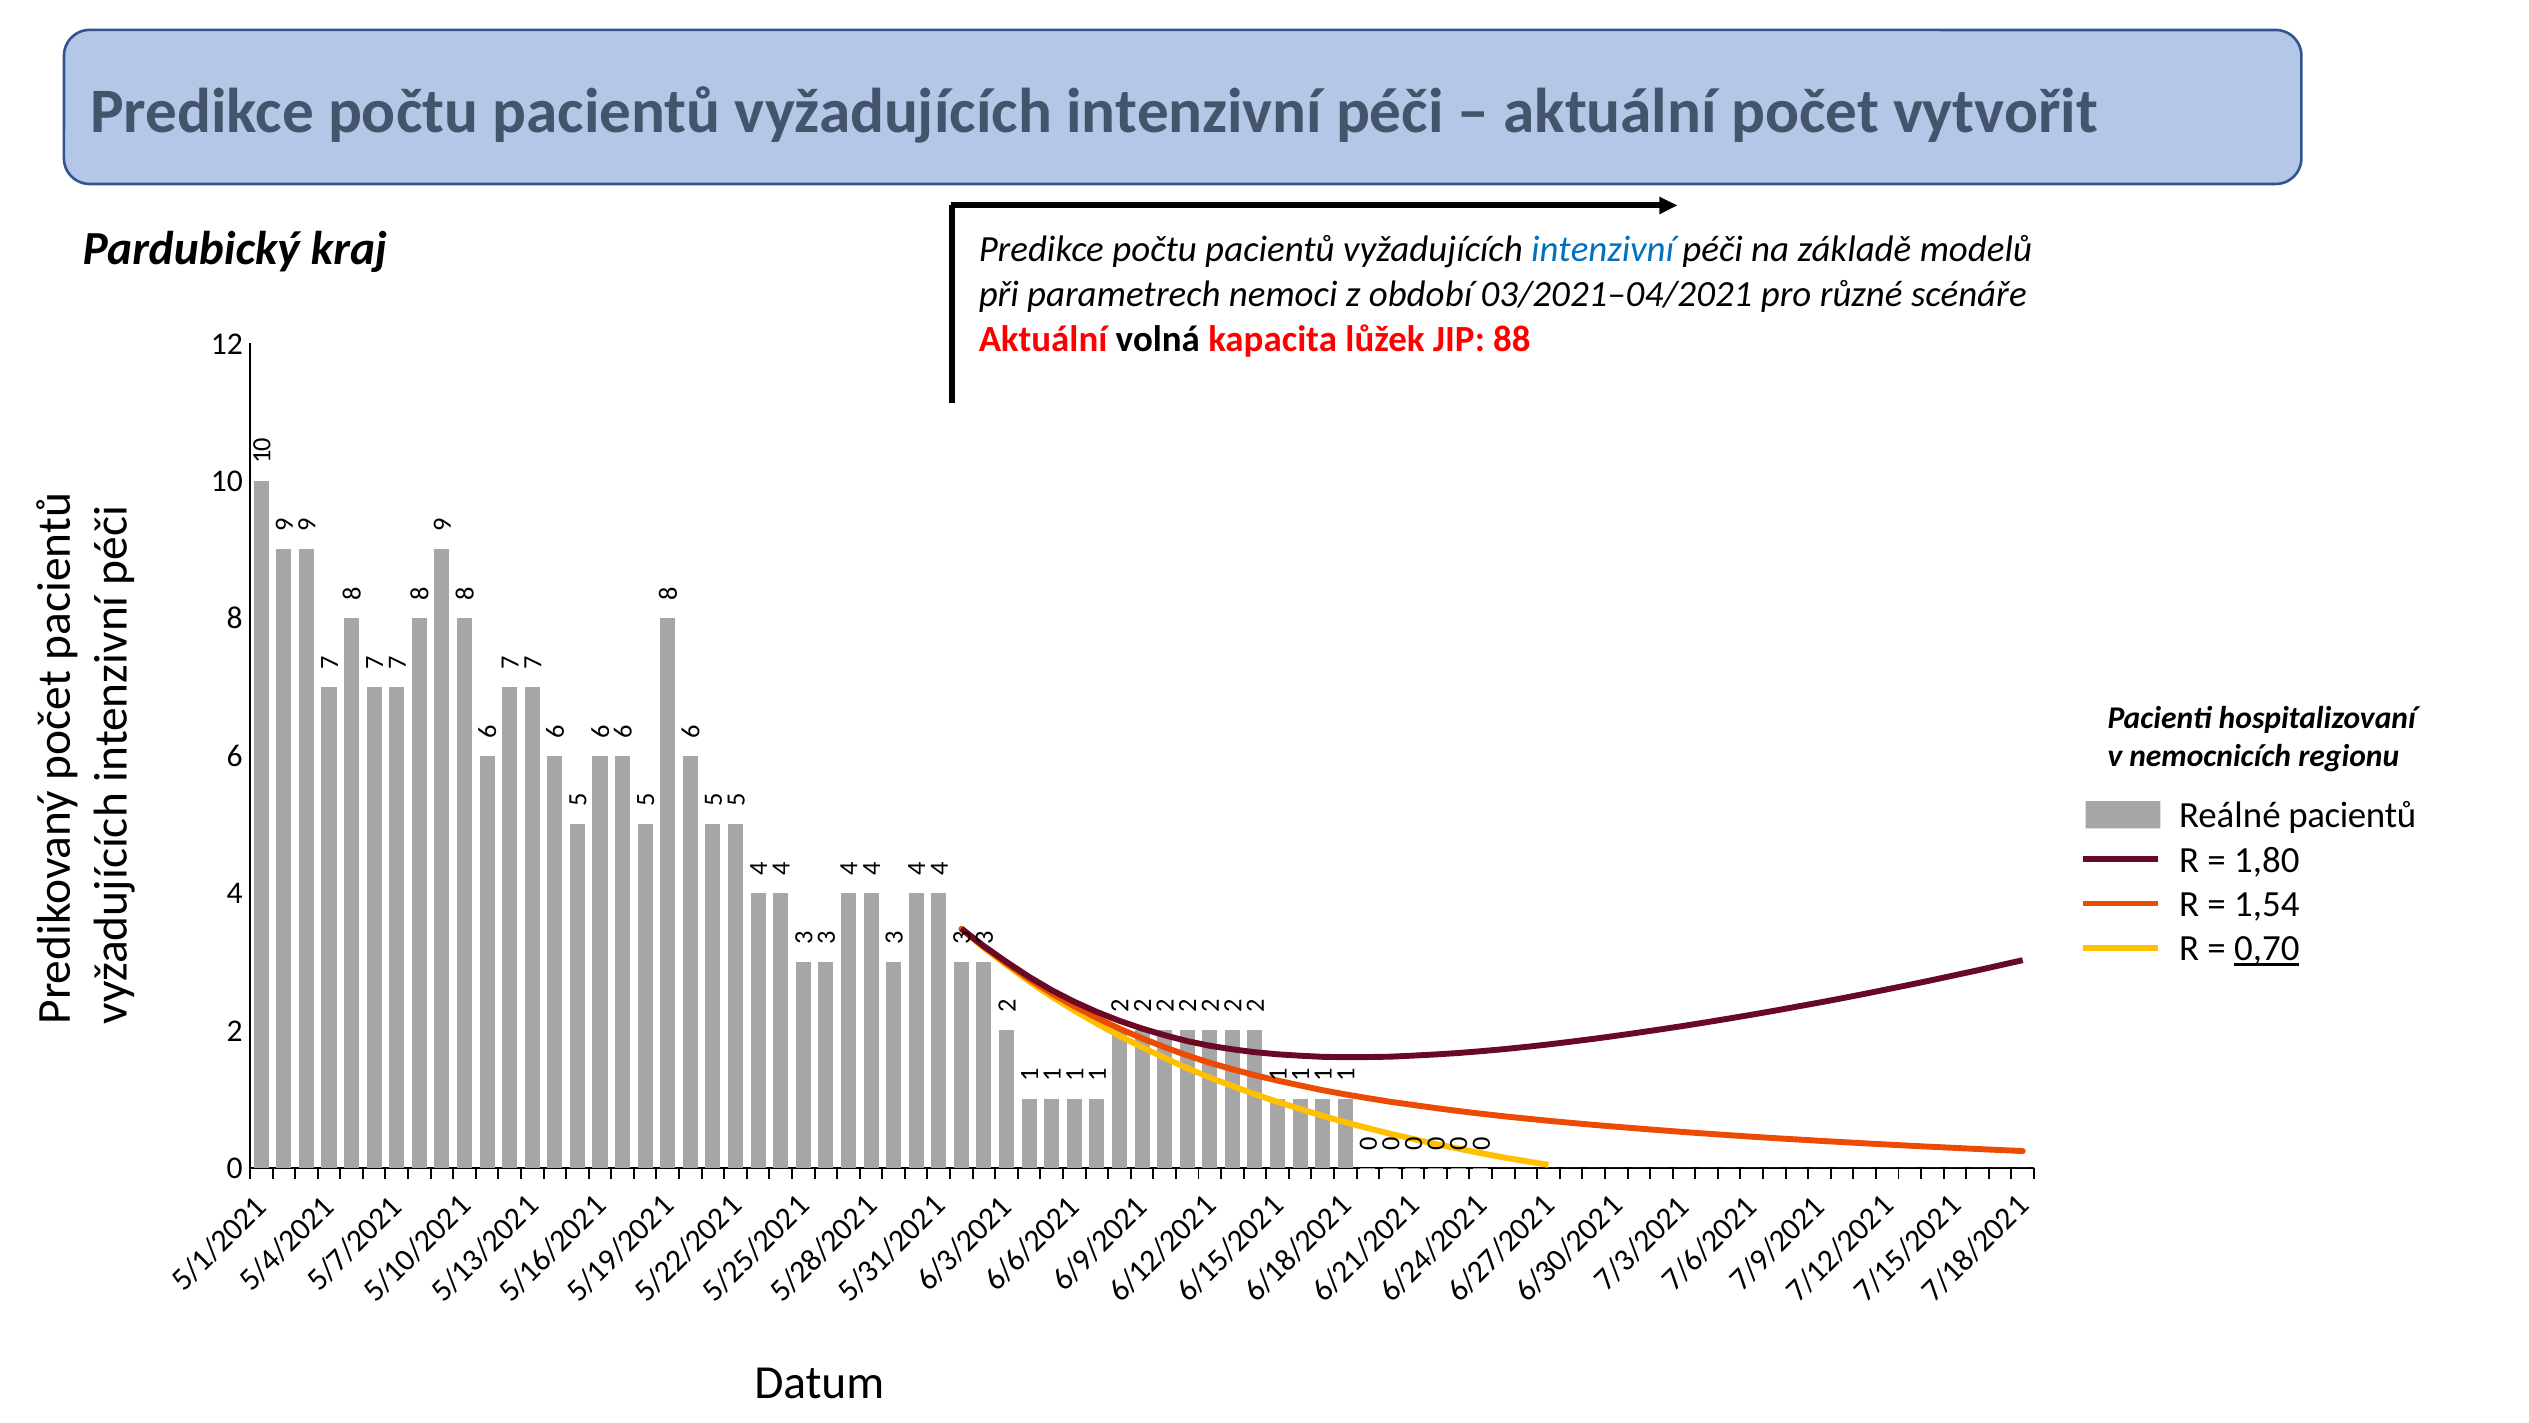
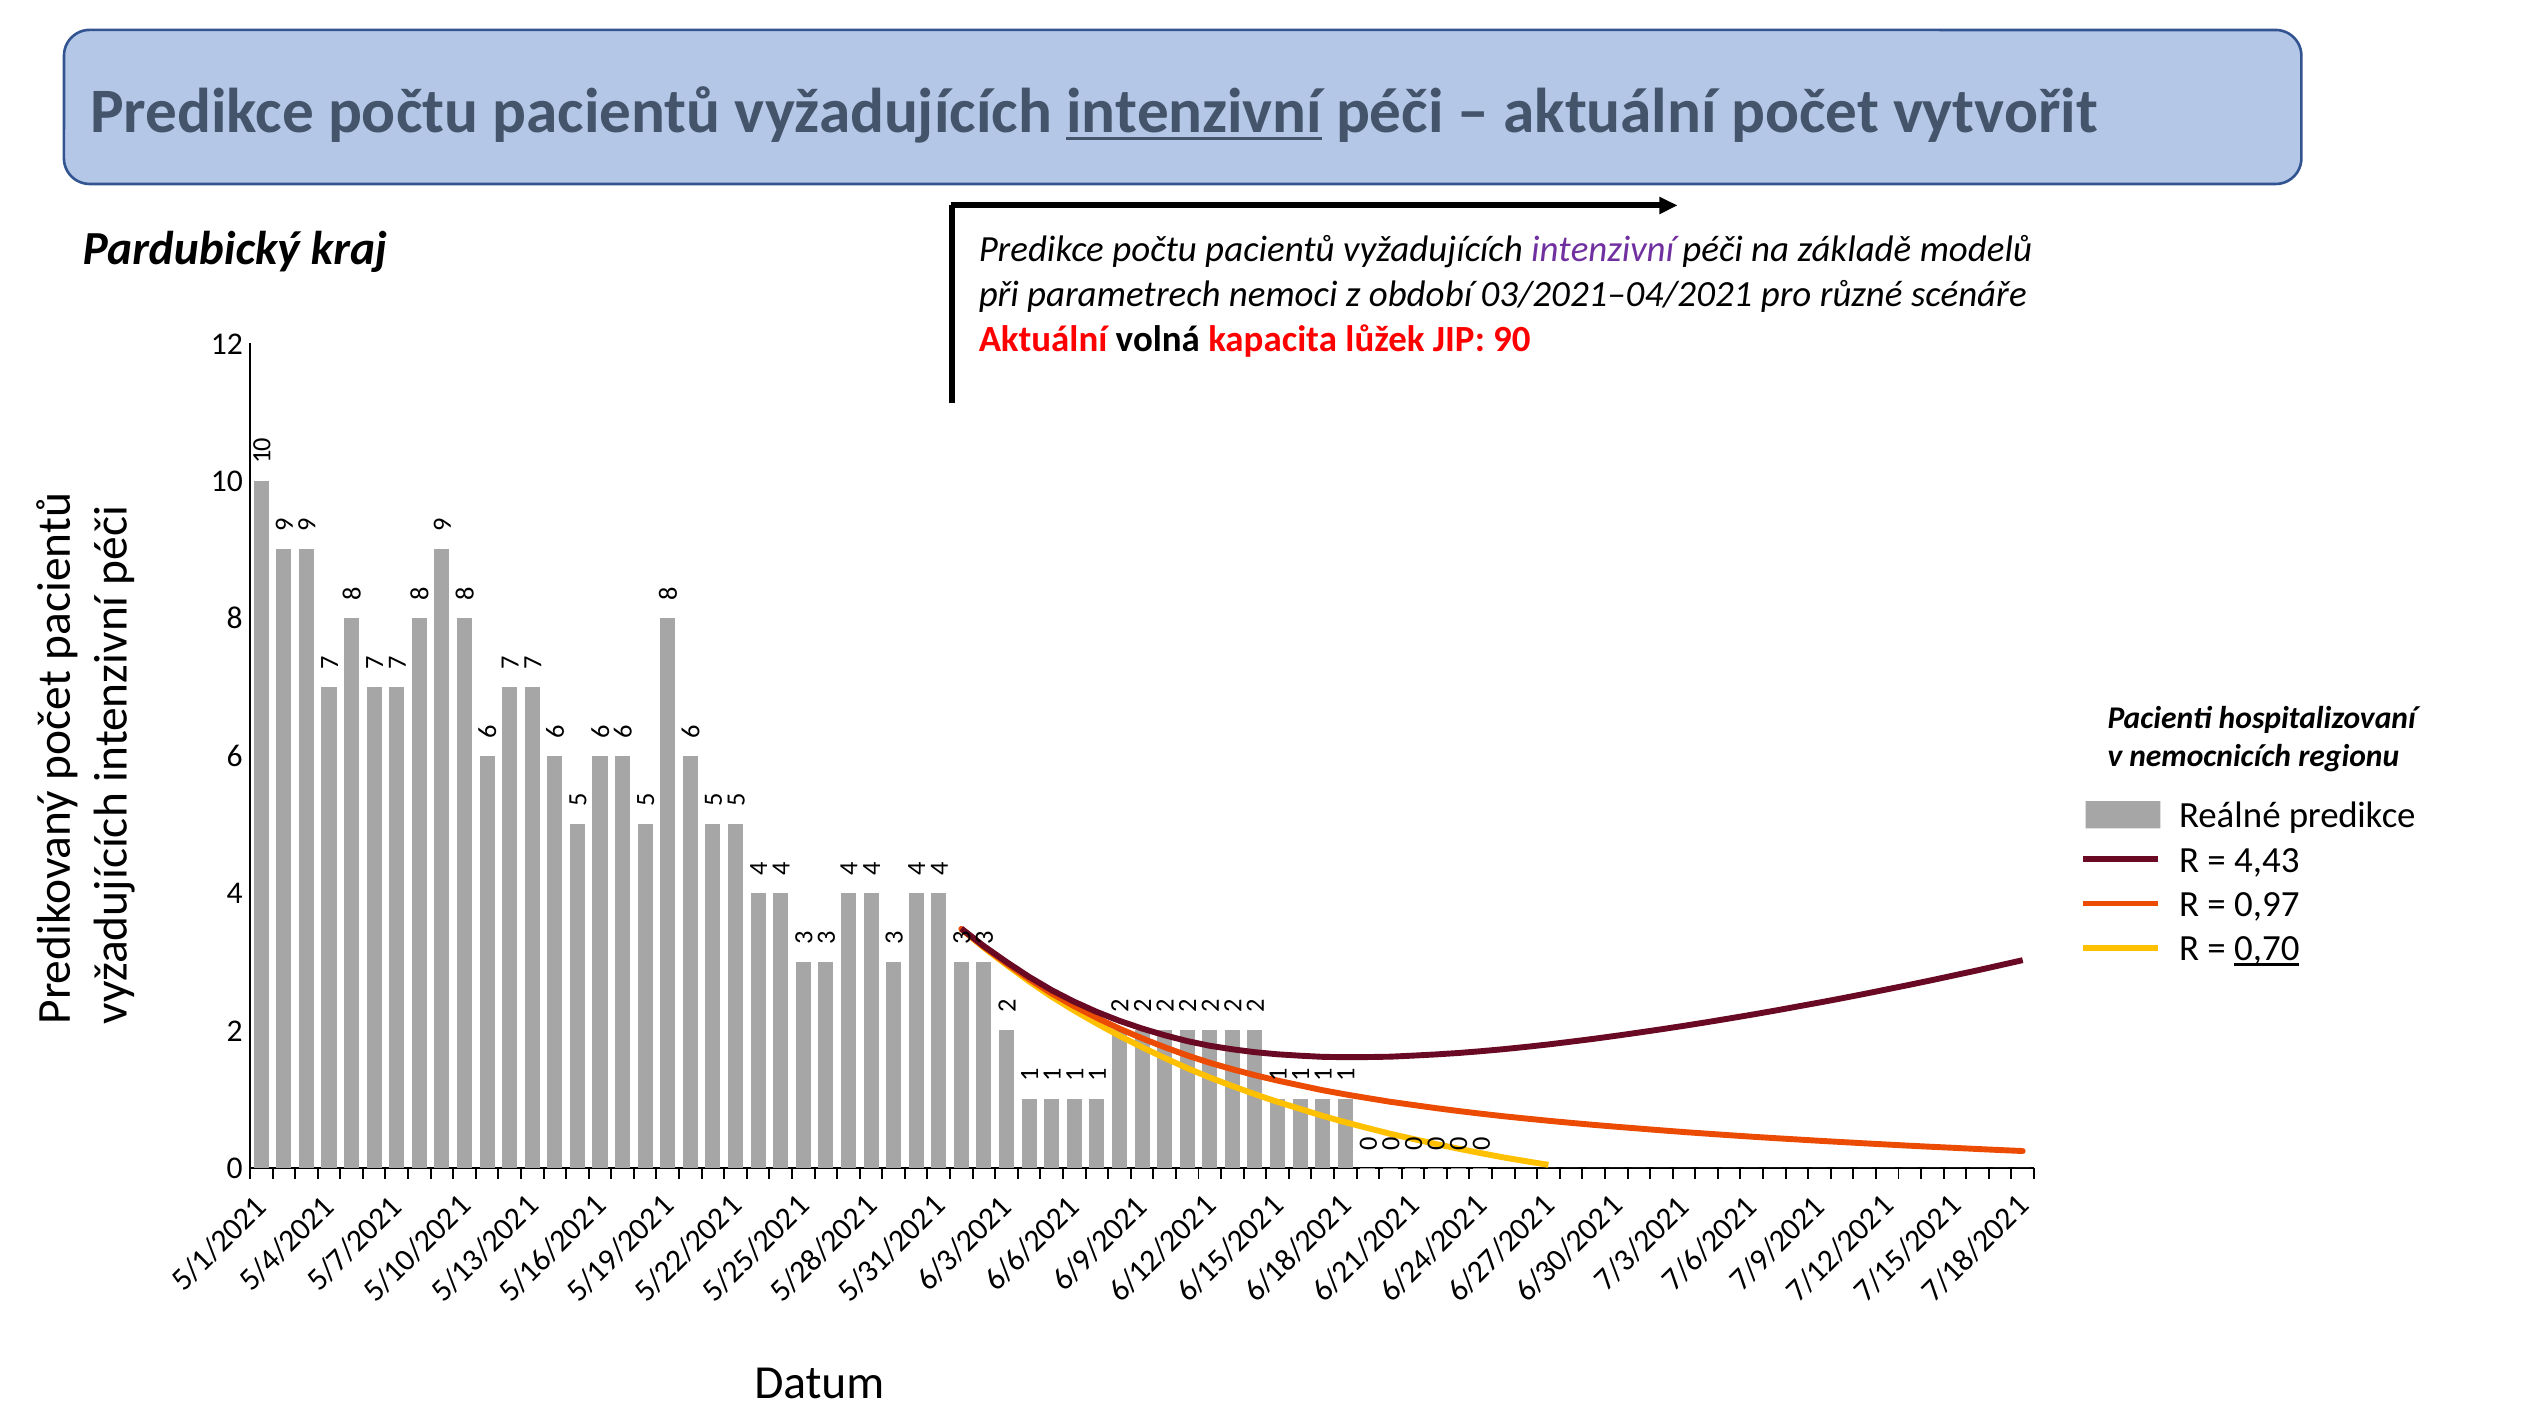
intenzivní underline: none -> present (1194, 111)
intenzivní colour: blue -> purple (1603, 249)
88: 88 -> 90 (1512, 340)
Reálné pacientů: pacientů -> predikce (2352, 816)
1,80: 1,80 -> 4,43 (2267, 860)
1,54: 1,54 -> 0,97 (2267, 904)
